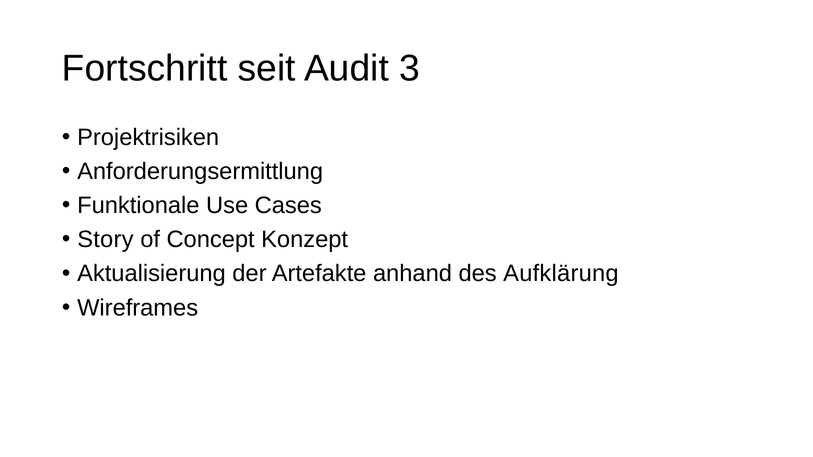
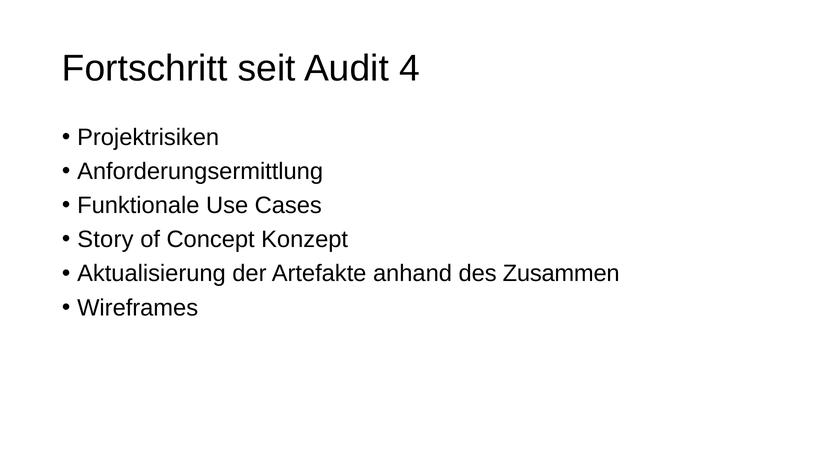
3: 3 -> 4 (410, 68)
Aufklärung: Aufklärung -> Zusammen (561, 274)
